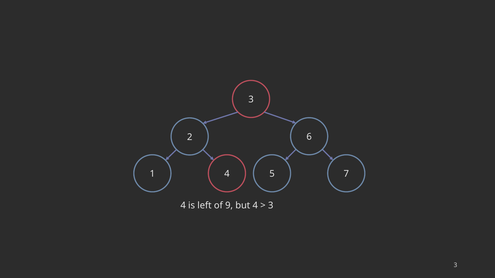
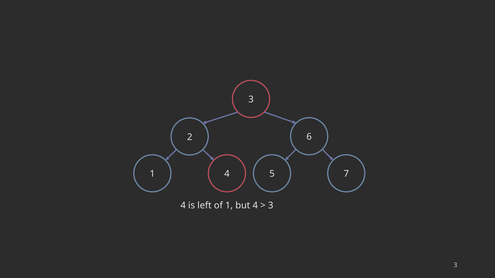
of 9: 9 -> 1 (229, 206)
